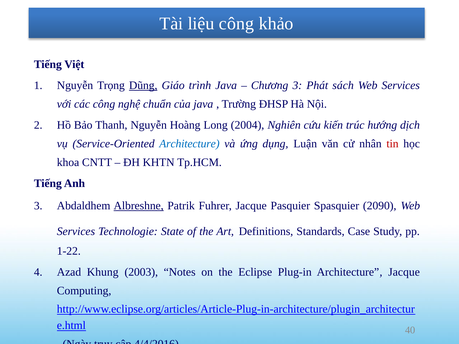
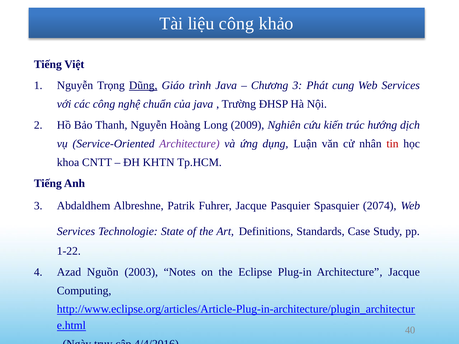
sách: sách -> cung (343, 86)
2004: 2004 -> 2009 (248, 125)
Architecture colour: blue -> purple (189, 144)
Albreshne underline: present -> none (139, 206)
2090: 2090 -> 2074 (380, 206)
Khung: Khung -> Nguồn (103, 272)
